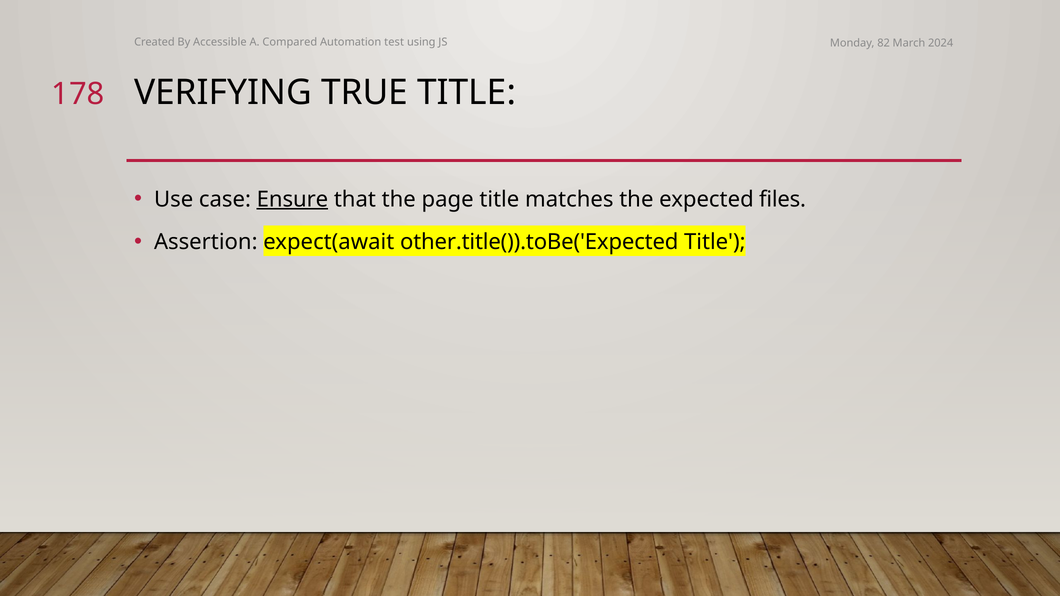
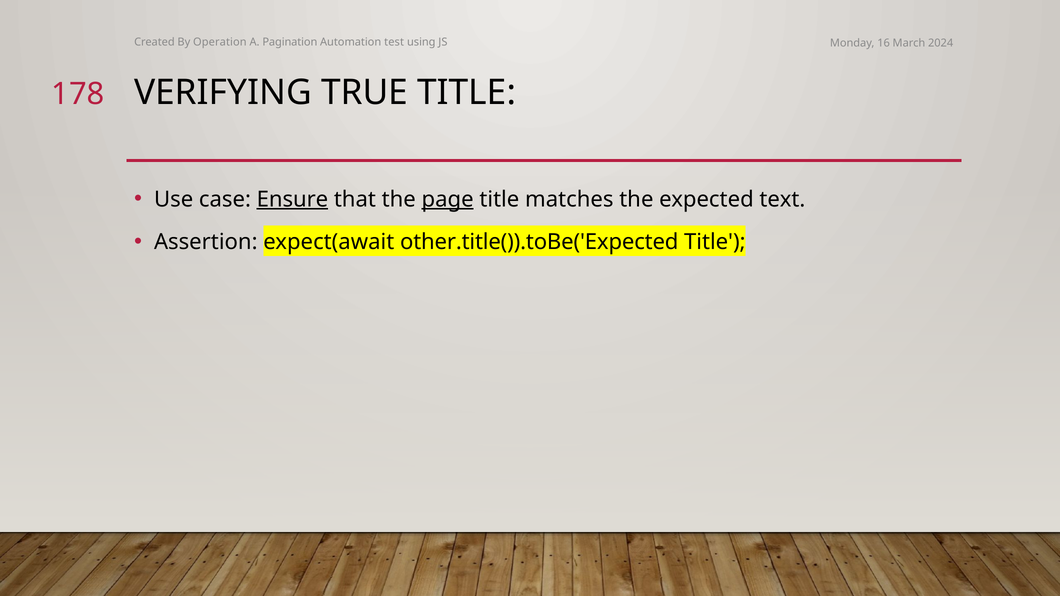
Accessible: Accessible -> Operation (220, 42)
Compared: Compared -> Pagination (290, 42)
82: 82 -> 16 (884, 43)
page underline: none -> present (448, 199)
files: files -> text (782, 199)
